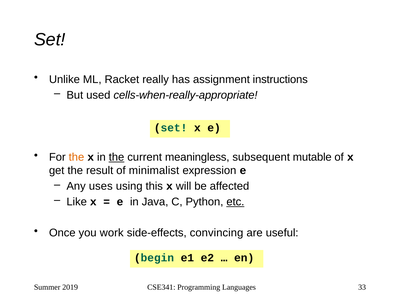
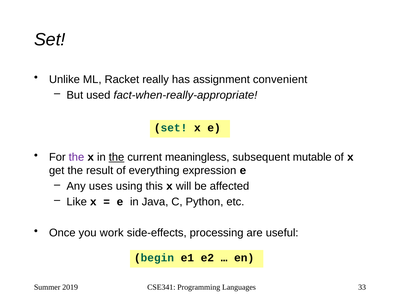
instructions: instructions -> convenient (280, 79)
cells-when-really-appropriate: cells-when-really-appropriate -> fact-when-really-appropriate (185, 95)
the colour: orange -> purple (76, 157)
minimalist: minimalist -> everything (154, 171)
etc underline: present -> none (235, 202)
convincing: convincing -> processing (217, 233)
